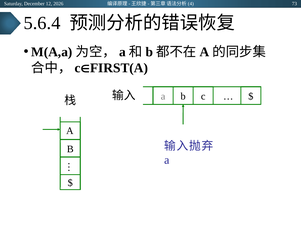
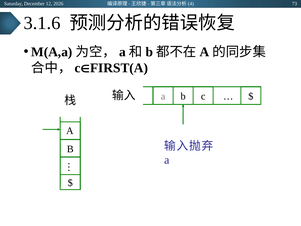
5.6.4: 5.6.4 -> 3.1.6 (42, 23)
